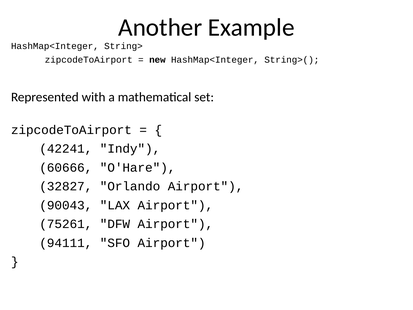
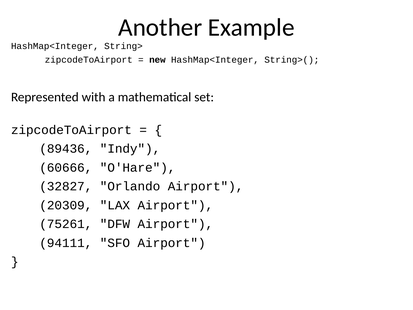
42241: 42241 -> 89436 (66, 149)
90043: 90043 -> 20309 (66, 205)
